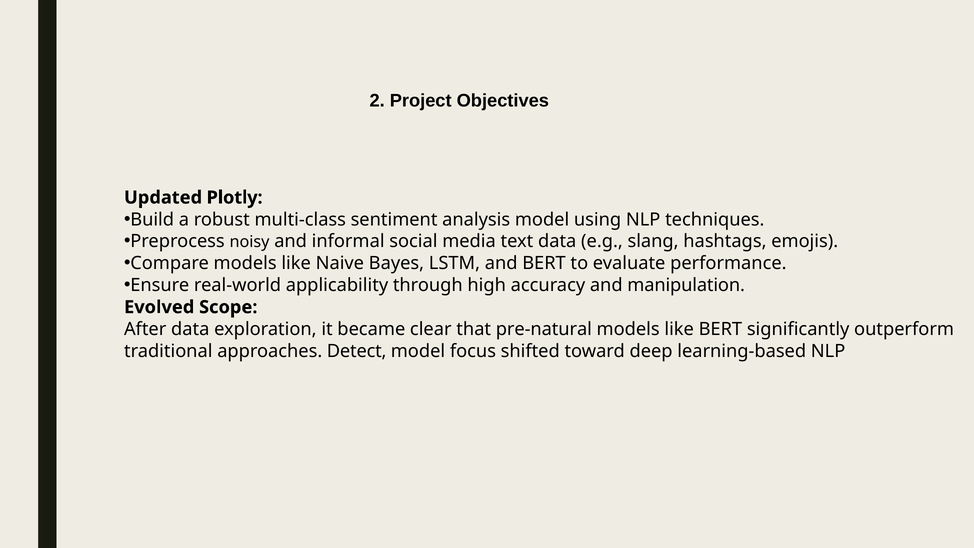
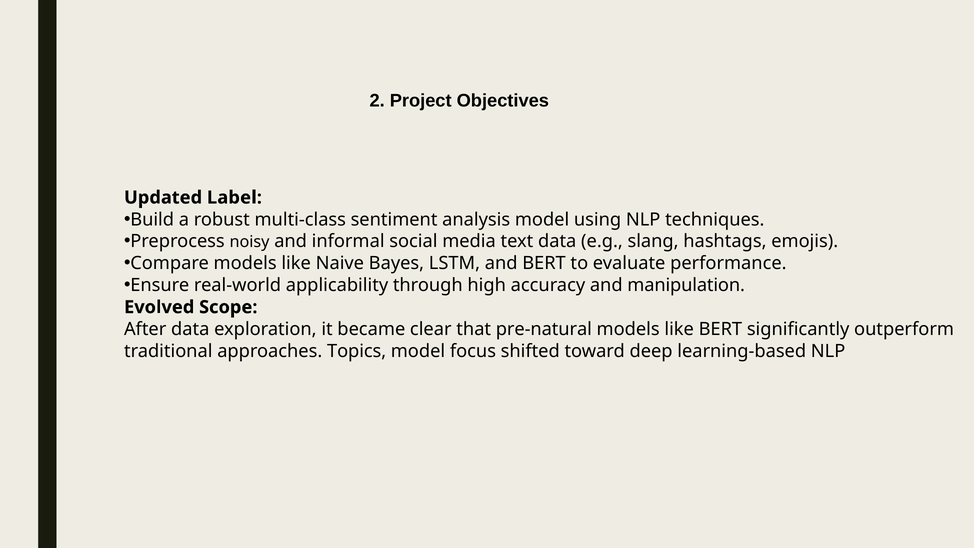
Plotly: Plotly -> Label (234, 198)
Detect: Detect -> Topics (357, 351)
